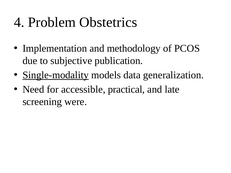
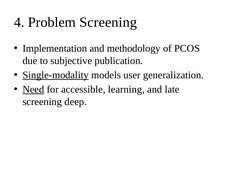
Problem Obstetrics: Obstetrics -> Screening (108, 22)
data: data -> user (132, 75)
Need underline: none -> present (33, 90)
practical: practical -> learning (126, 90)
were: were -> deep (76, 102)
